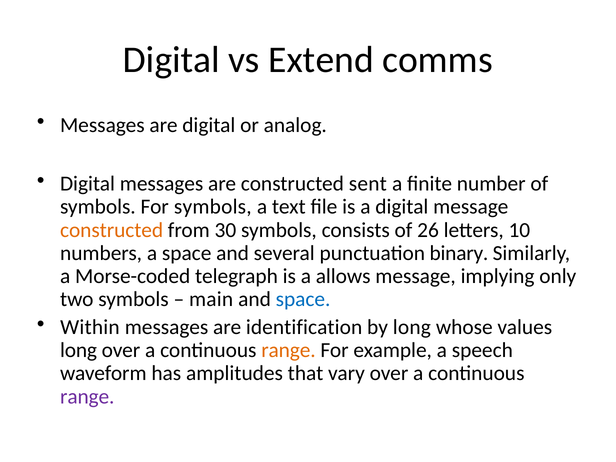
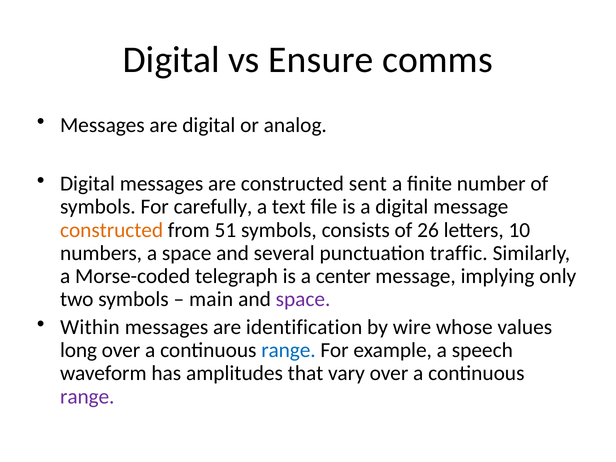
Extend: Extend -> Ensure (321, 60)
For symbols: symbols -> carefully (213, 207)
30: 30 -> 51 (225, 230)
binary: binary -> traffic (459, 253)
allows: allows -> center (343, 276)
space colour: blue -> purple (303, 299)
by long: long -> wire (412, 327)
range colour: orange -> blue (288, 350)
